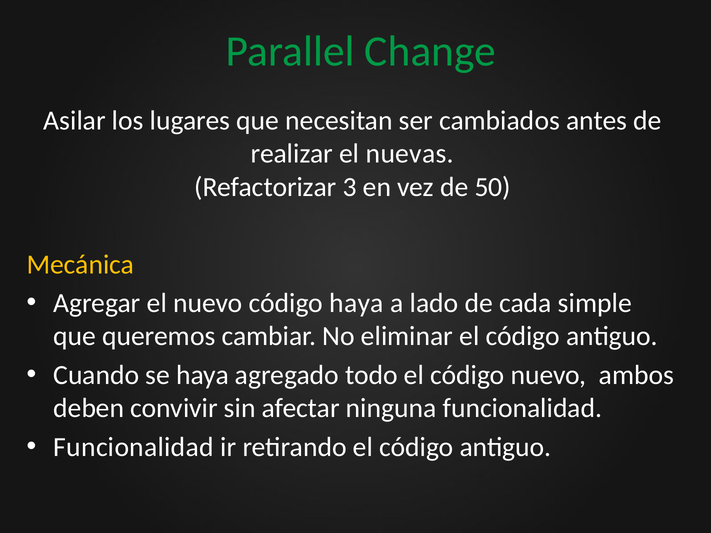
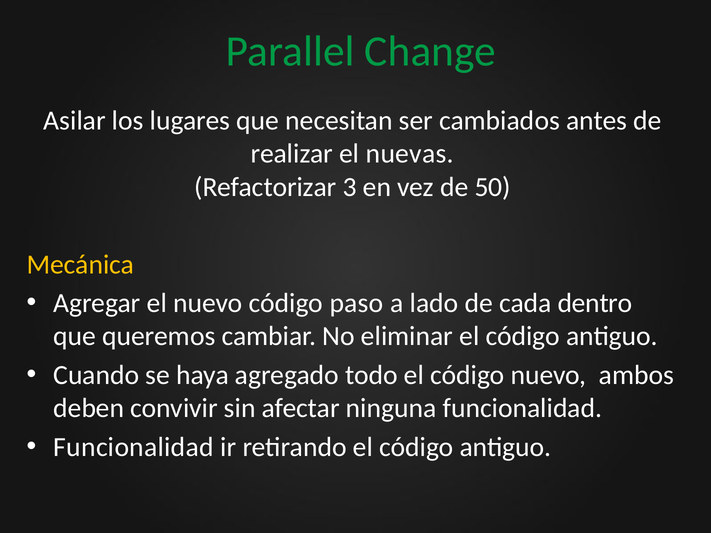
código haya: haya -> paso (357, 303)
simple: simple -> dentro (595, 303)
